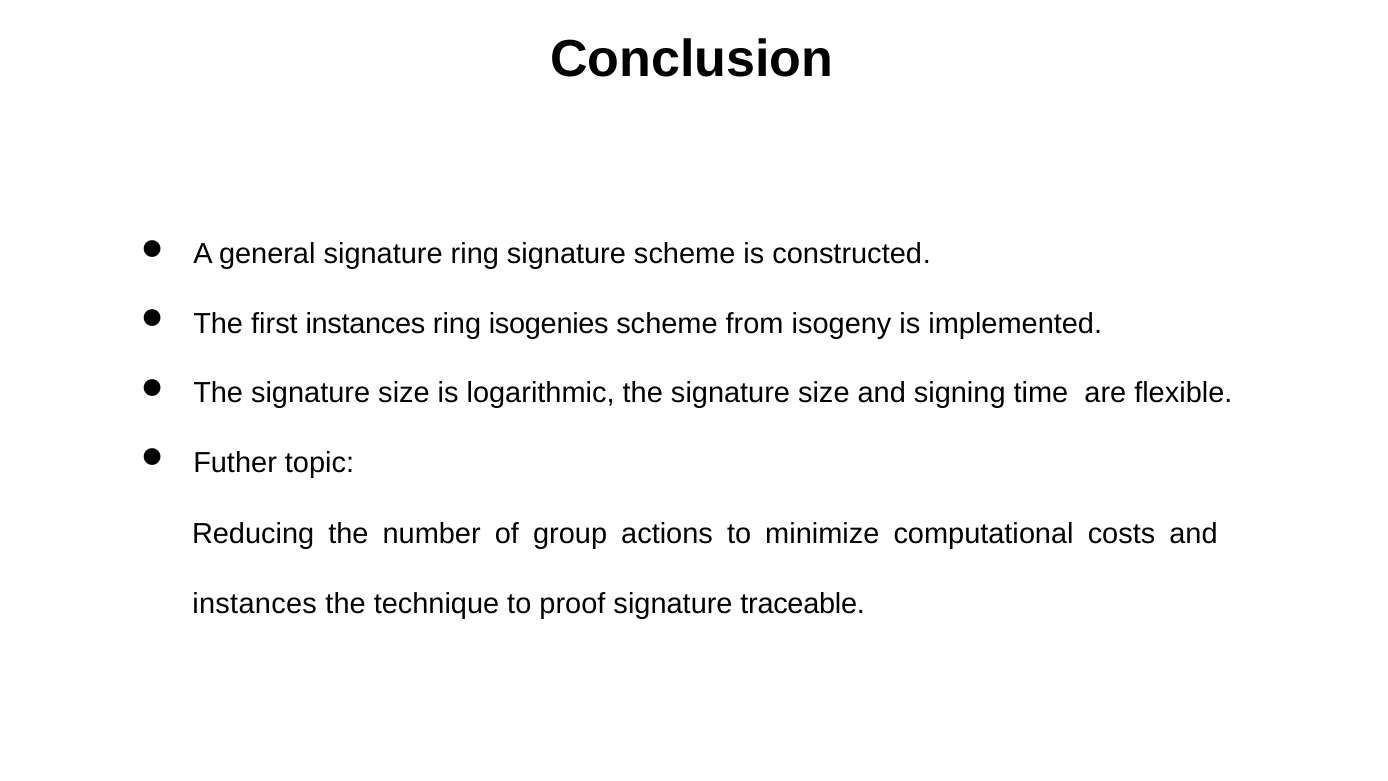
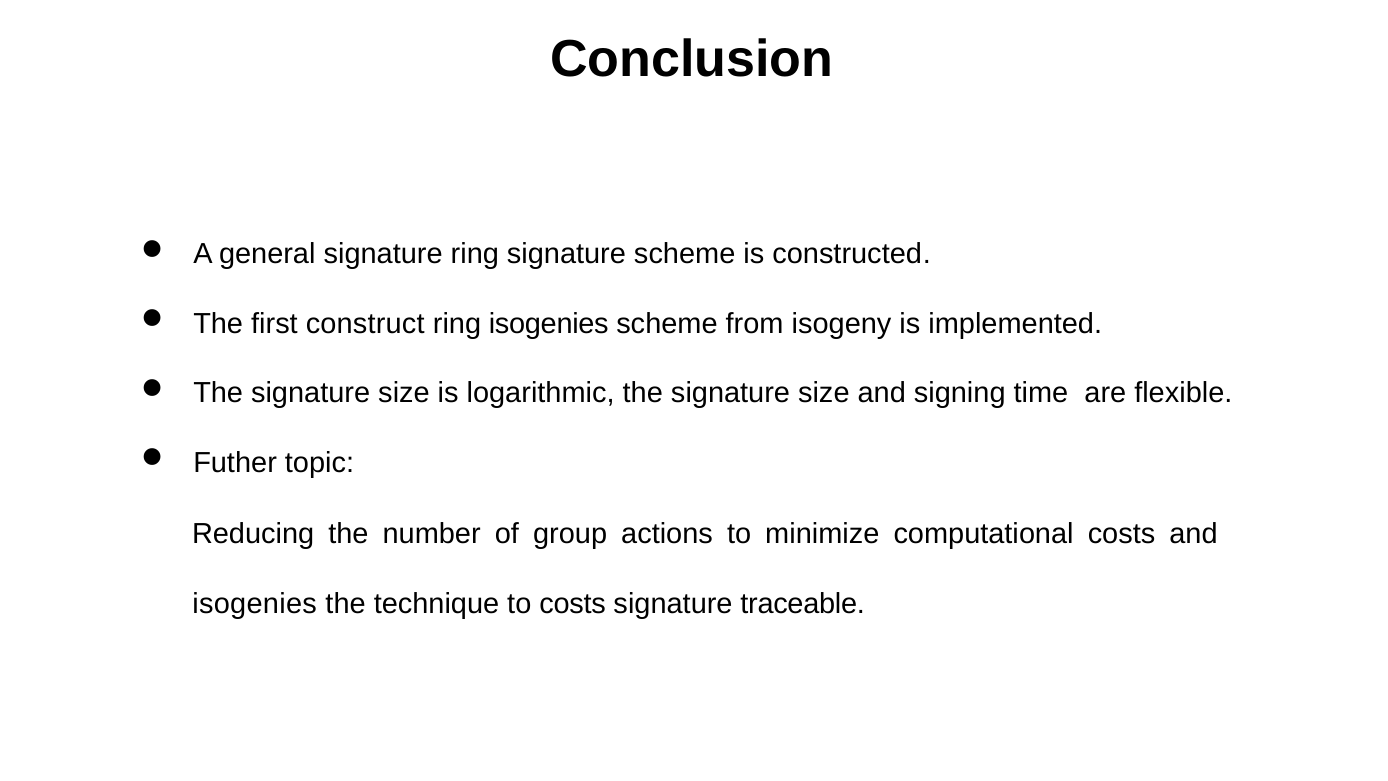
first instances: instances -> construct (365, 324)
instances: instances -> isogenies (255, 604)
to proof: proof -> costs (573, 604)
